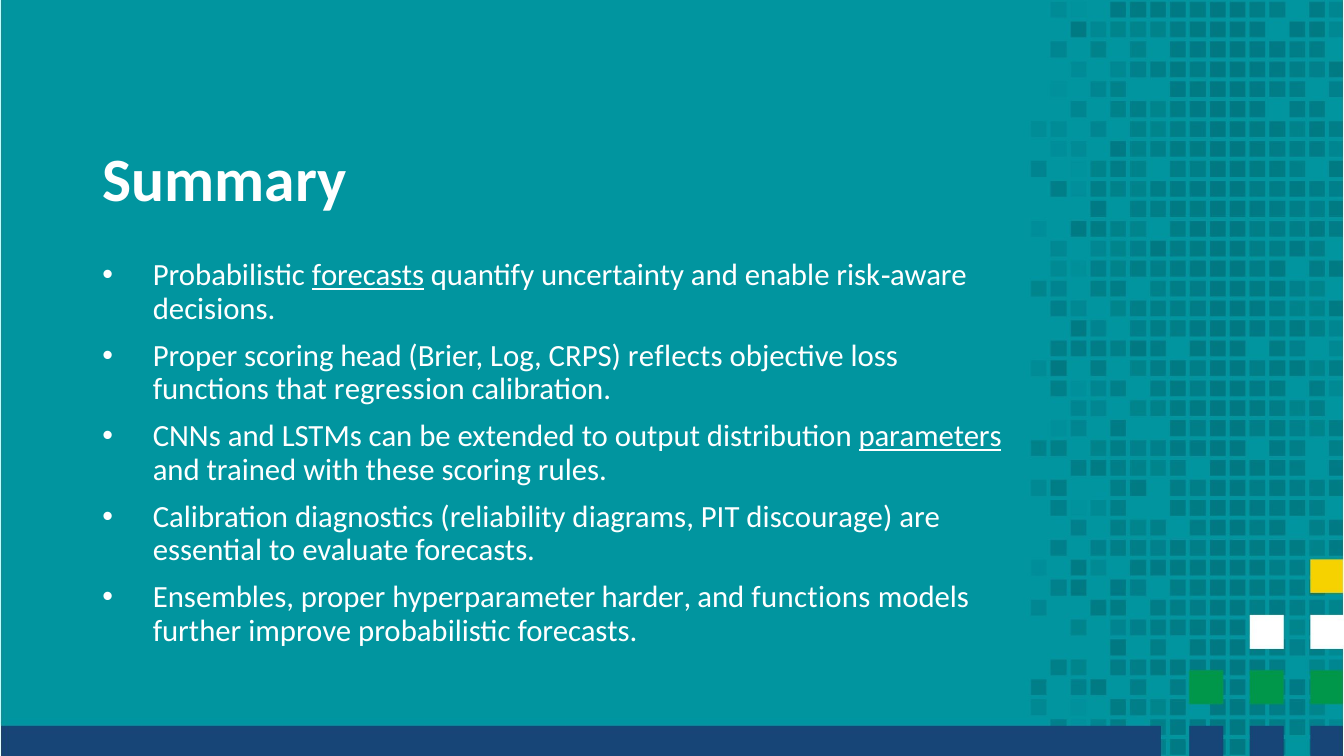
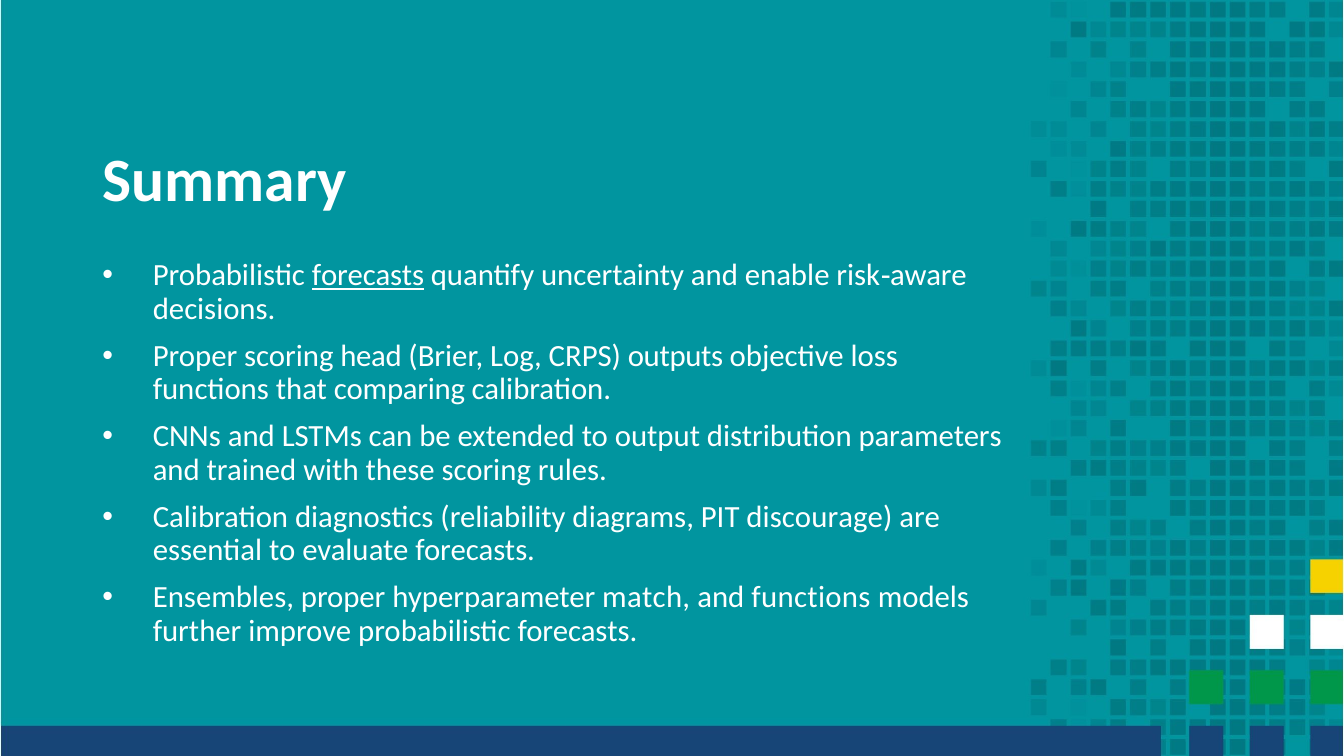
reflects: reflects -> outputs (676, 356)
regression: regression -> comparing (400, 390)
parameters underline: present -> none (930, 437)
harder: harder -> match (646, 598)
